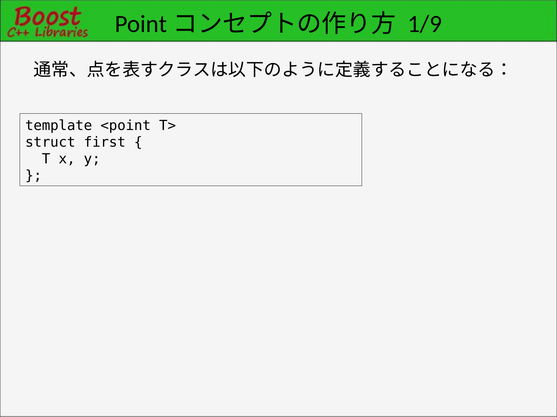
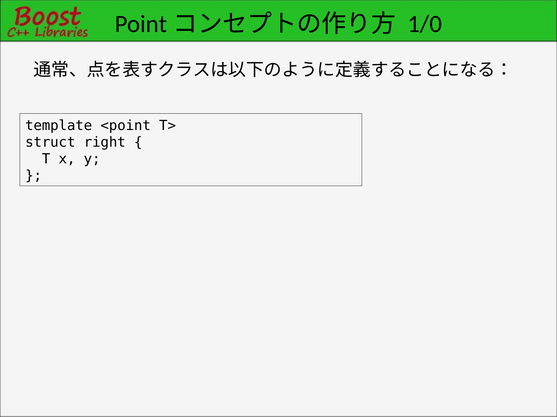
1/9: 1/9 -> 1/0 (425, 24)
first: first -> right (105, 143)
